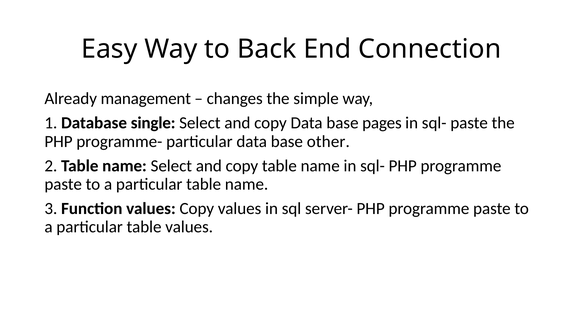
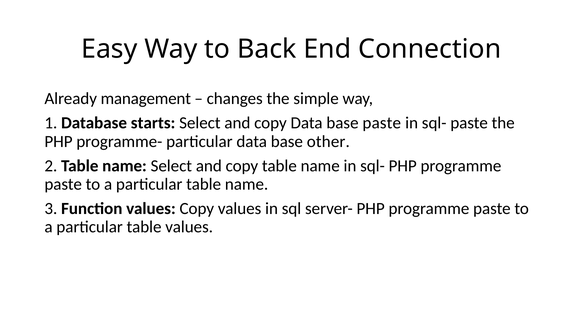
single: single -> starts (153, 123)
base pages: pages -> paste (382, 123)
